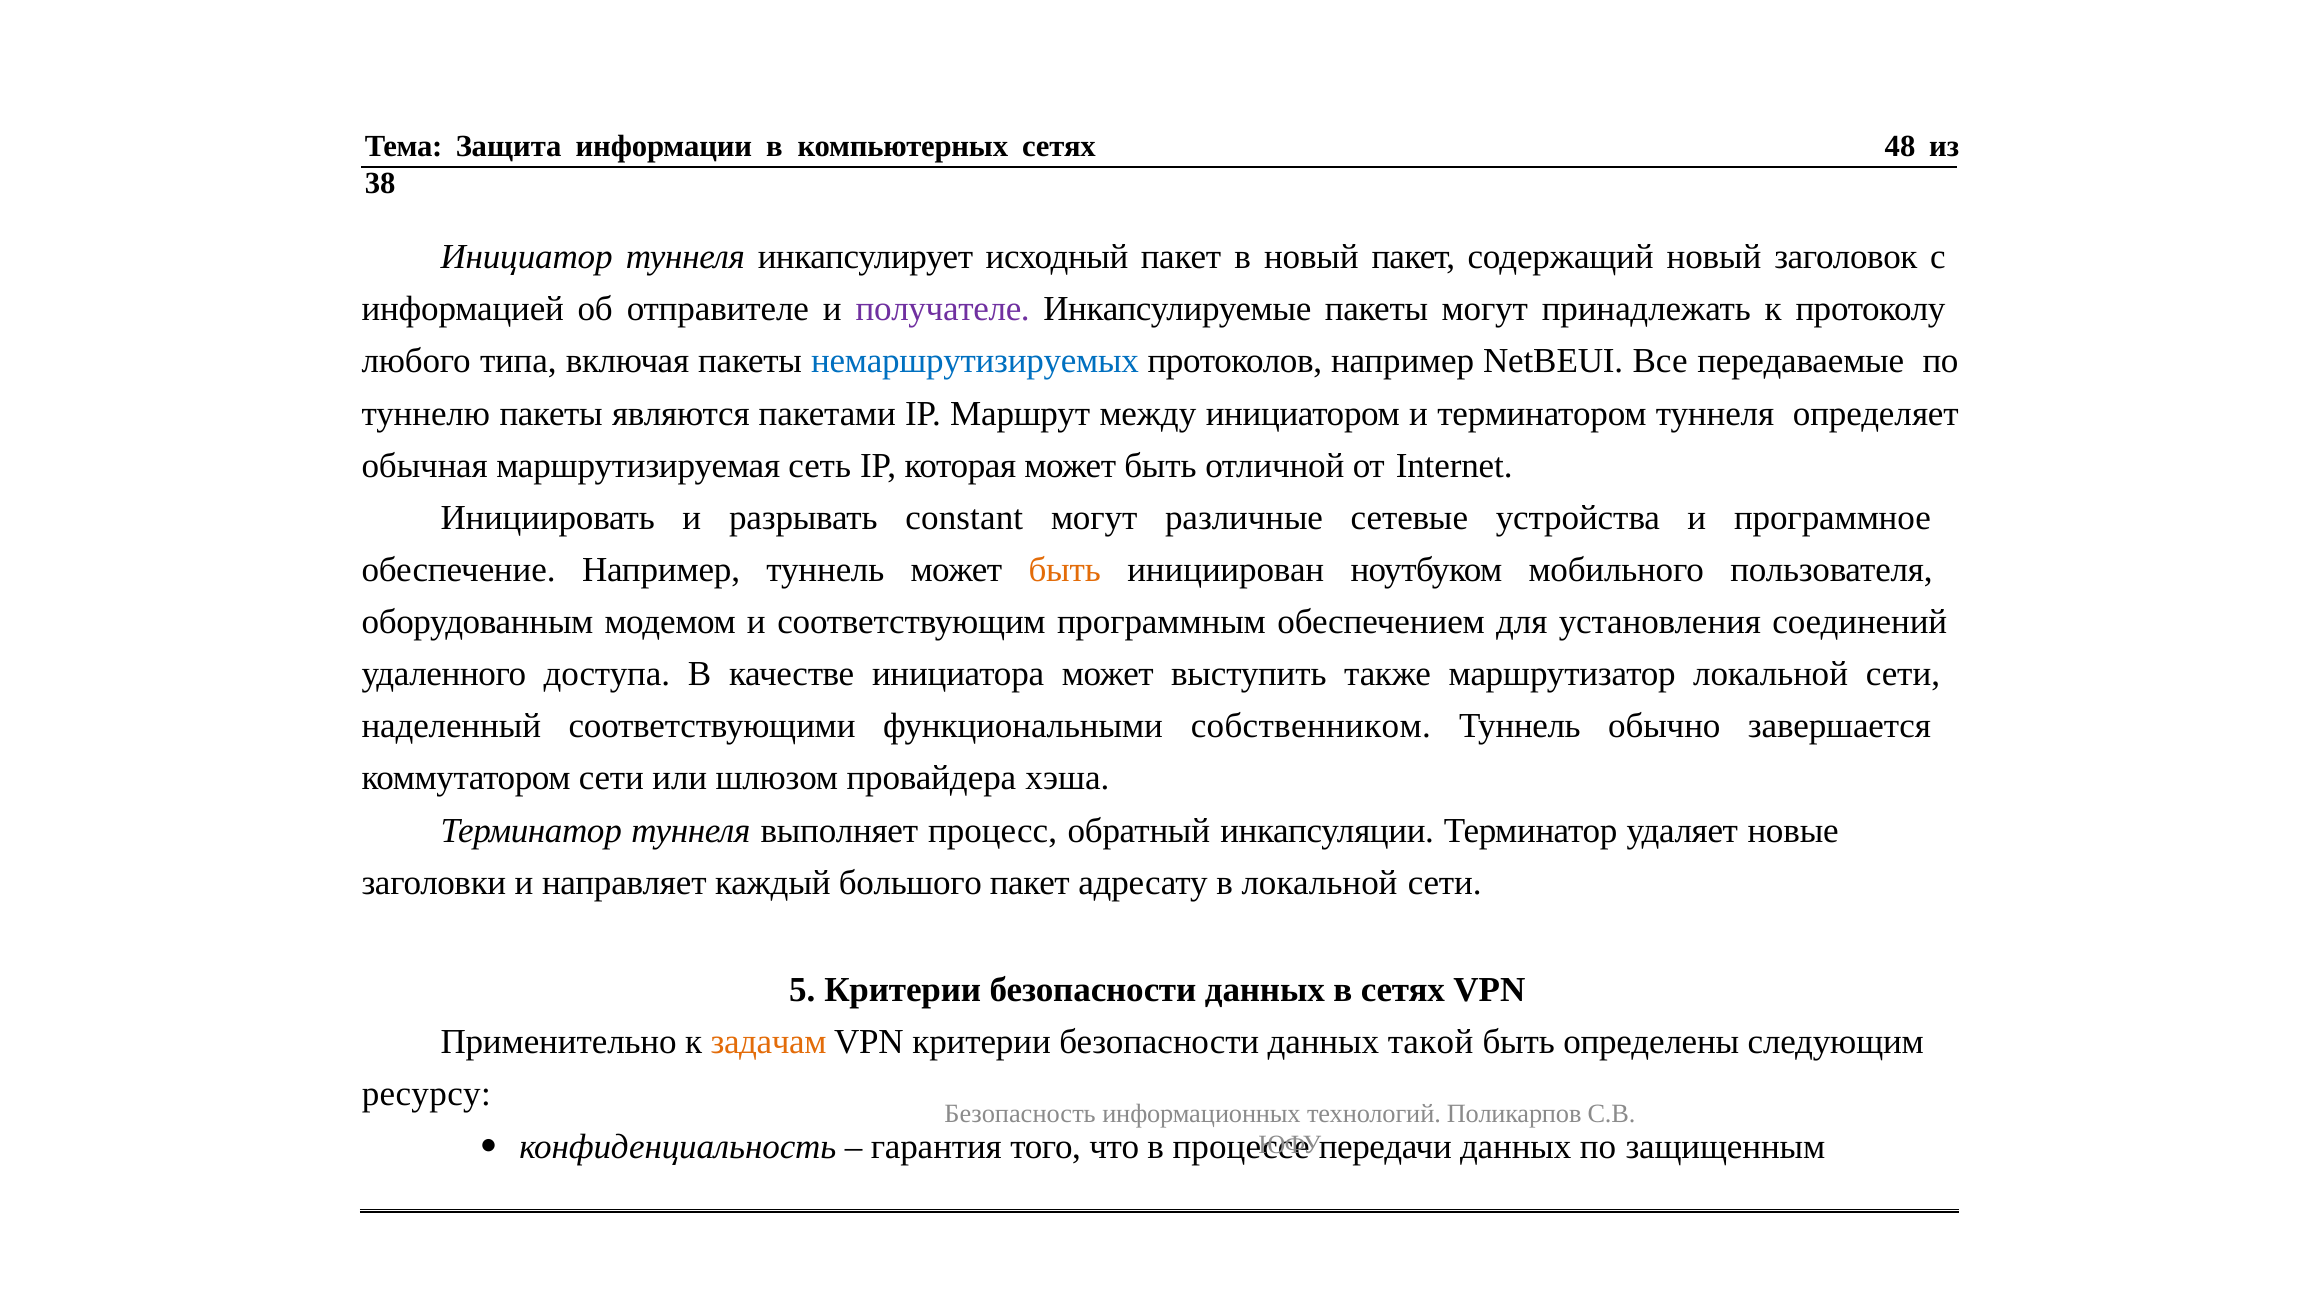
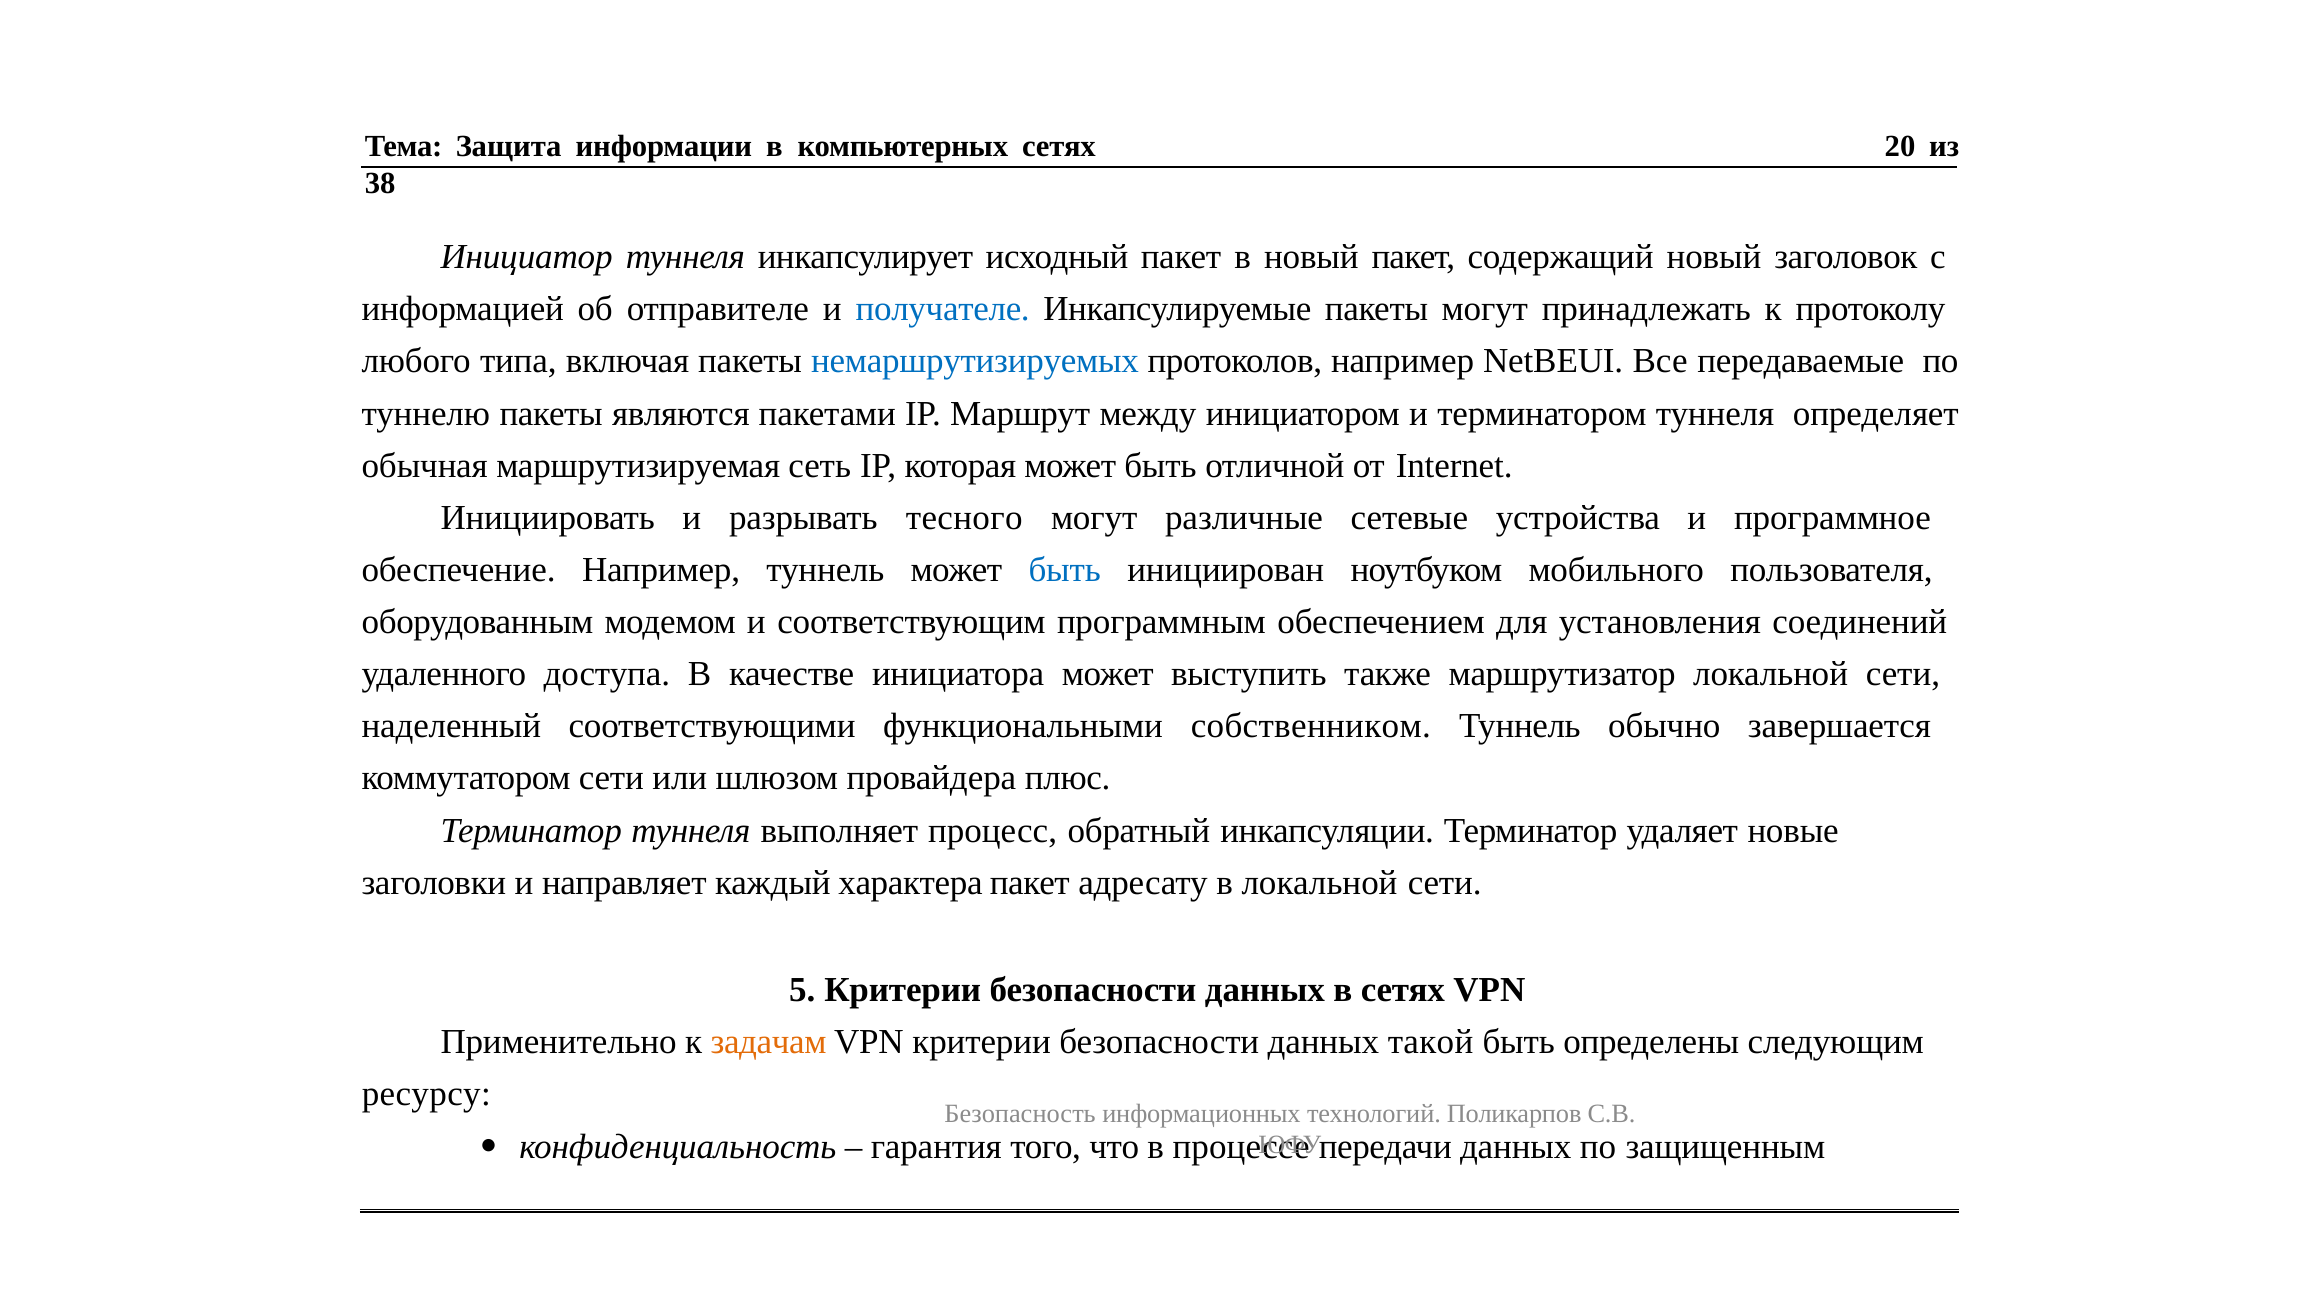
48: 48 -> 20 (1900, 146)
получателе colour: purple -> blue (943, 309)
constant: constant -> тесного (964, 518)
быть colour: orange -> blue (1065, 570)
хэша: хэша -> плюс (1068, 778)
большого: большого -> характера (910, 882)
